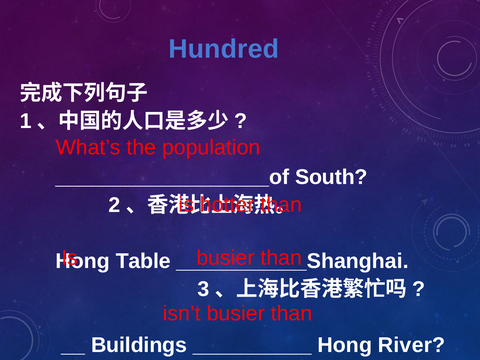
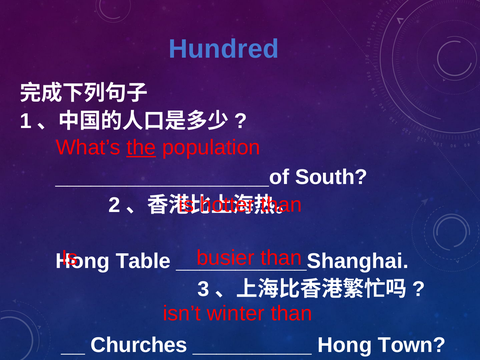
the underline: none -> present (141, 147)
isn’t busier: busier -> winter (236, 314)
Buildings: Buildings -> Churches (139, 345)
River: River -> Town (412, 345)
